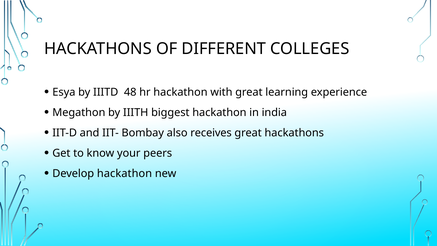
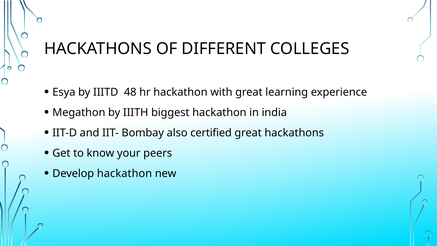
receives: receives -> certified (211, 133)
